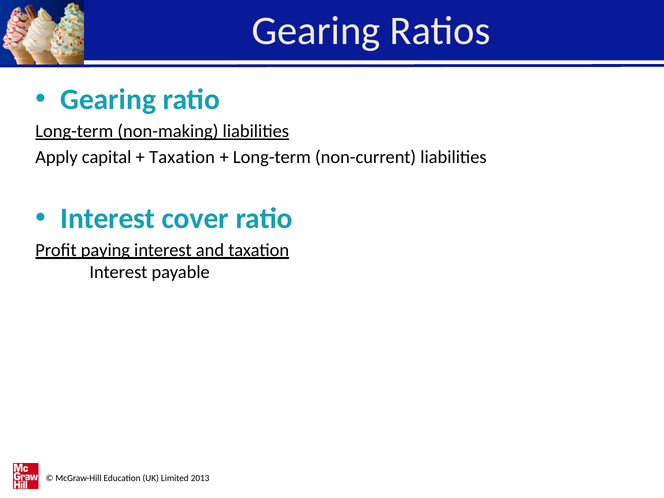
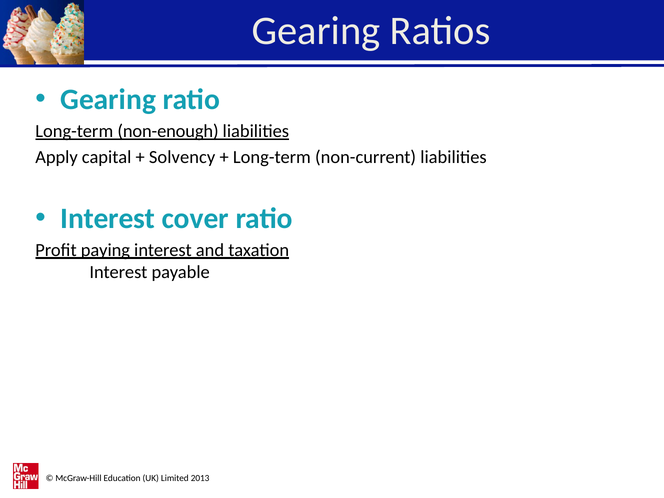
non-making: non-making -> non-enough (168, 131)
Taxation: Taxation -> Solvency (182, 157)
